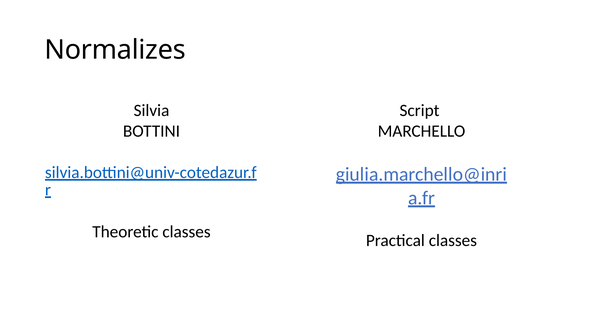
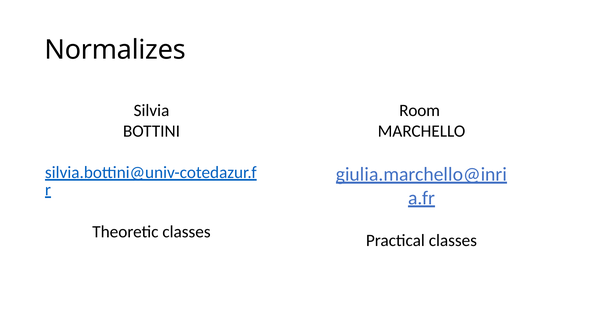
Script: Script -> Room (420, 110)
